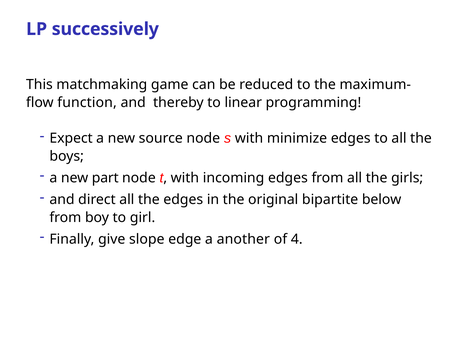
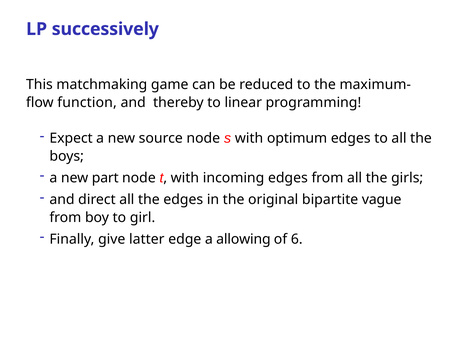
minimize: minimize -> optimum (297, 138)
below: below -> vague (382, 200)
slope: slope -> latter (147, 239)
another: another -> allowing (243, 239)
4: 4 -> 6 (297, 239)
